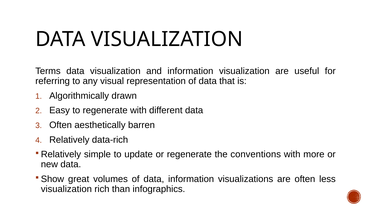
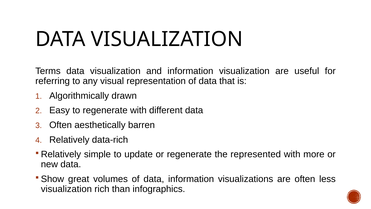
conventions: conventions -> represented (256, 154)
